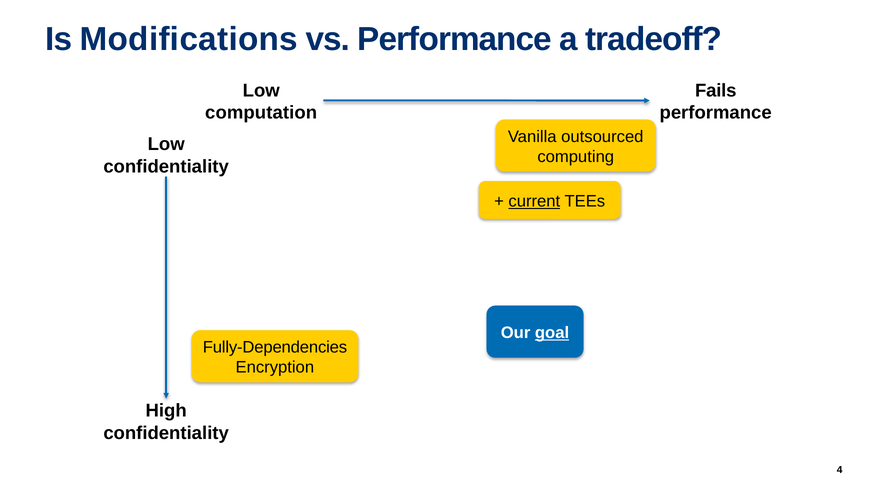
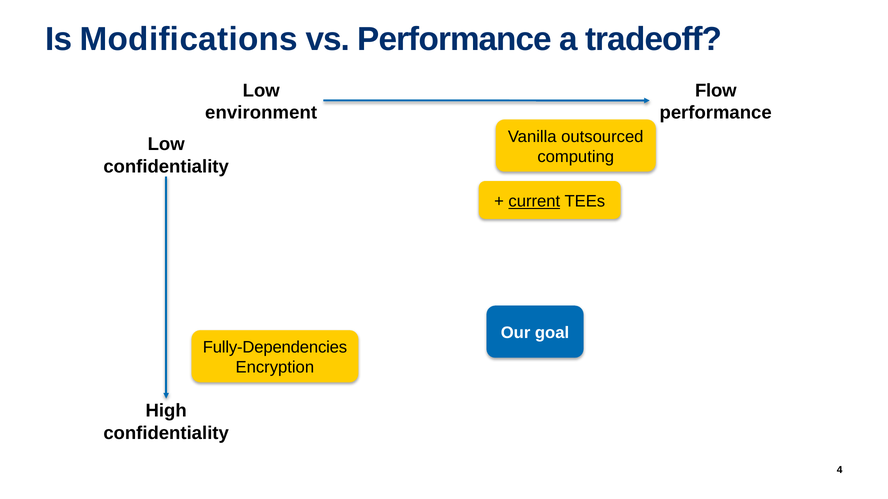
Fails: Fails -> Flow (716, 91)
computation: computation -> environment (261, 113)
goal underline: present -> none (552, 333)
